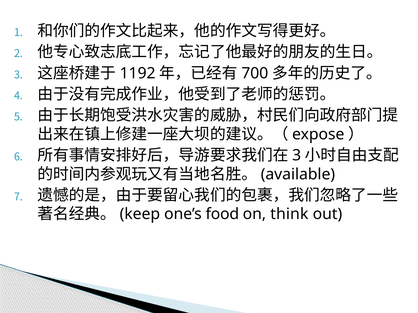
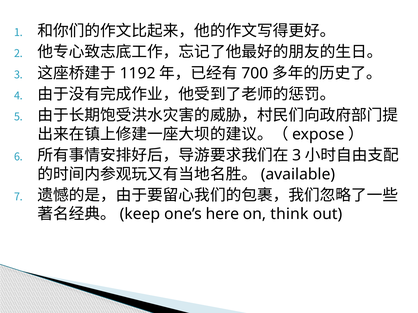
food: food -> here (222, 214)
